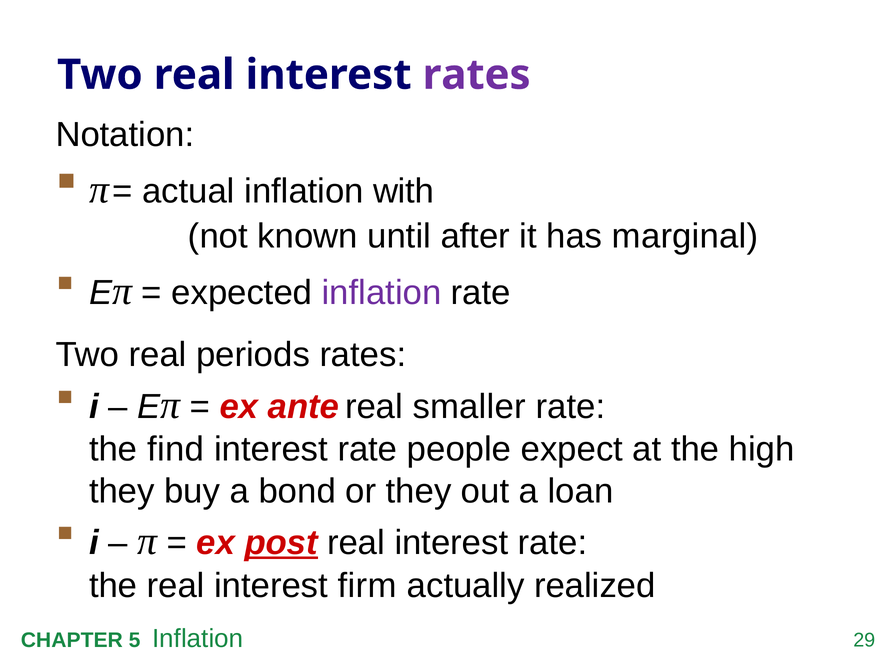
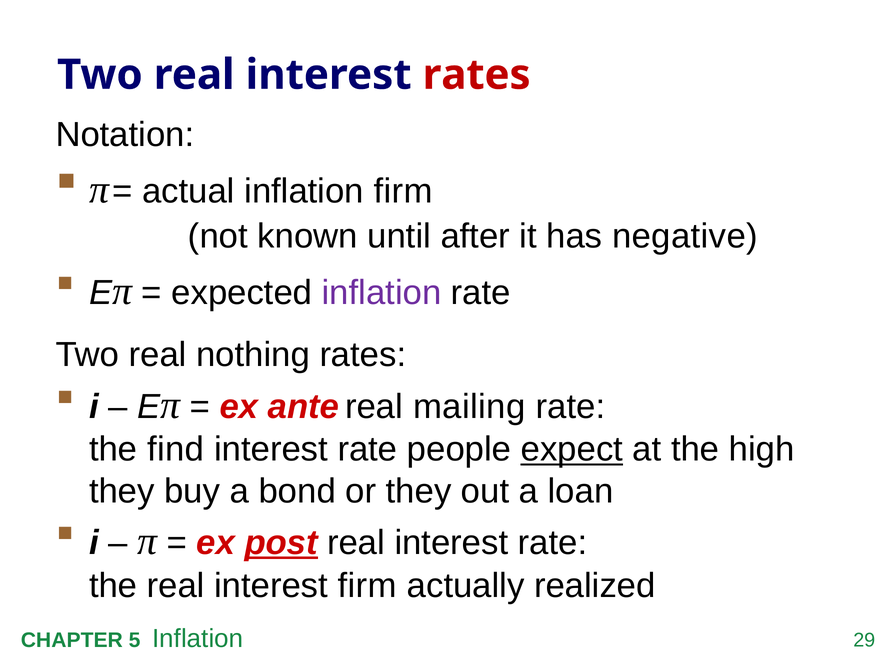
rates colour: purple -> red (477, 75)
inflation with: with -> firm (403, 191)
marginal: marginal -> negative (685, 236)
periods: periods -> nothing (253, 355)
smaller: smaller -> mailing (469, 406)
expect underline: none -> present (572, 449)
